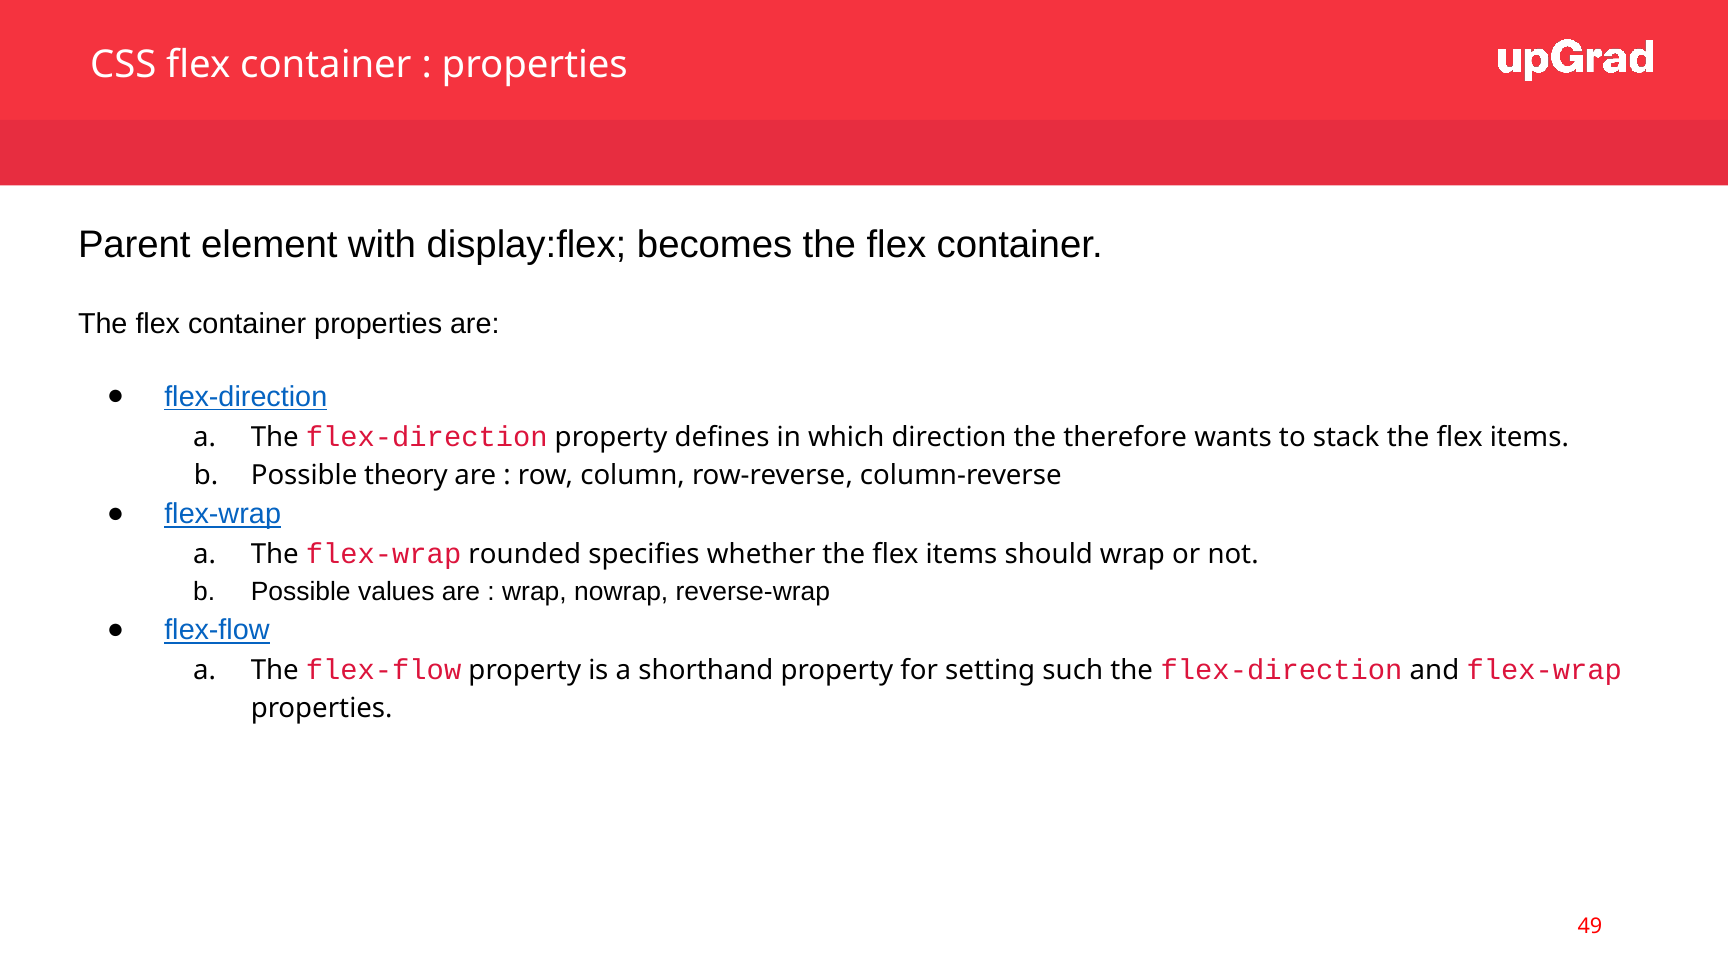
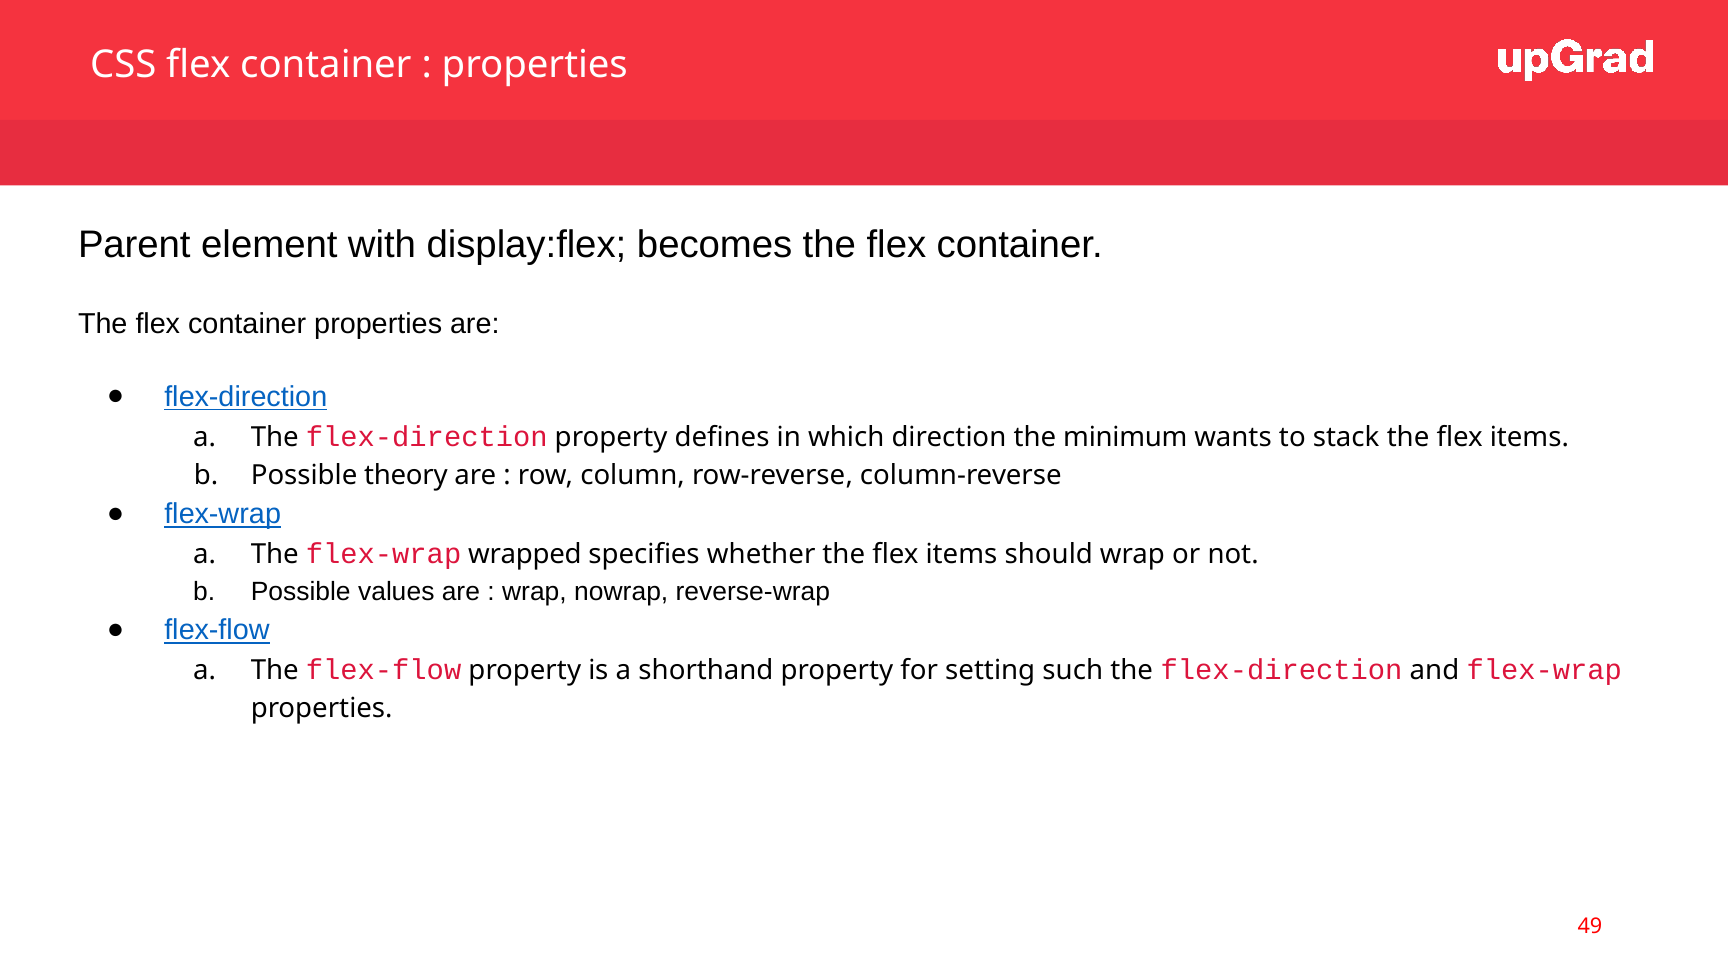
therefore: therefore -> minimum (1125, 437)
rounded: rounded -> wrapped (525, 555)
